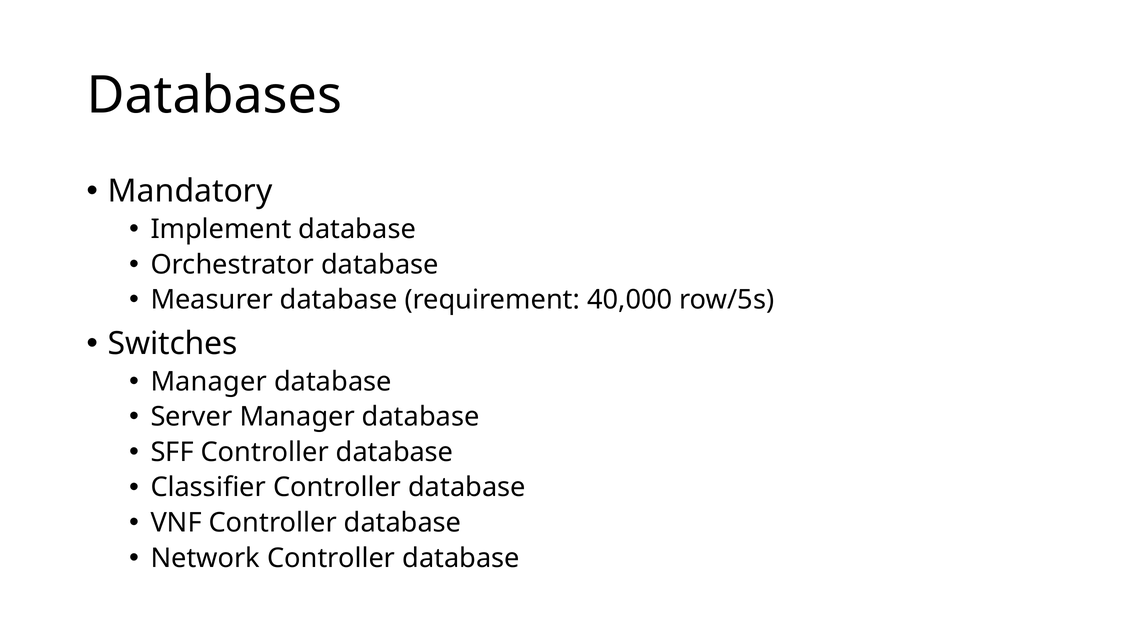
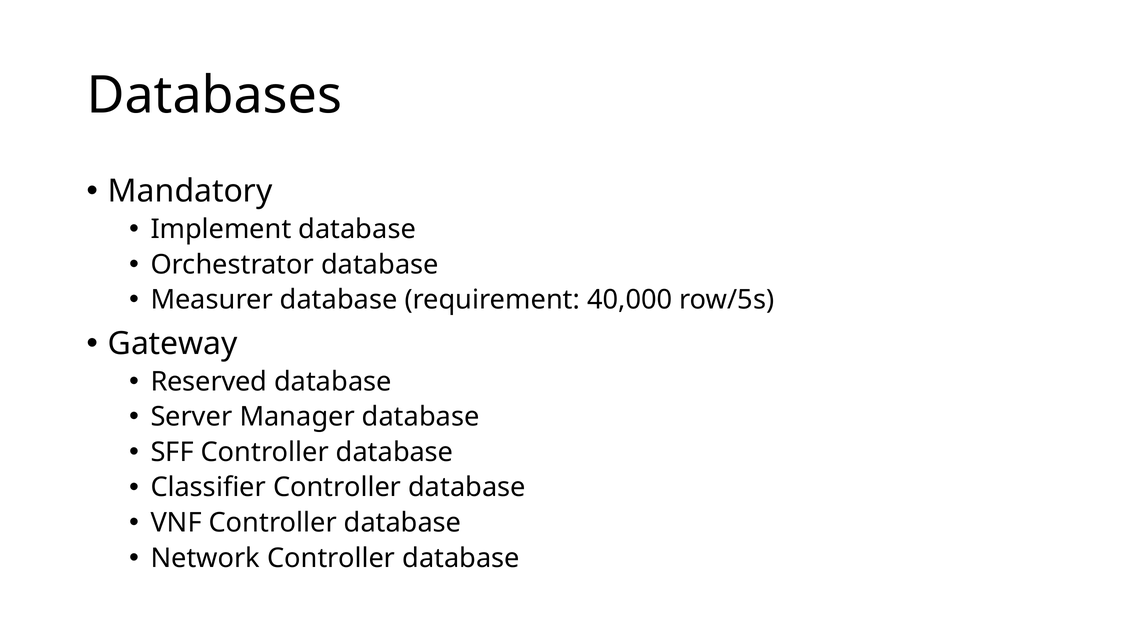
Switches: Switches -> Gateway (173, 344)
Manager: Manager -> Reserved (209, 382)
